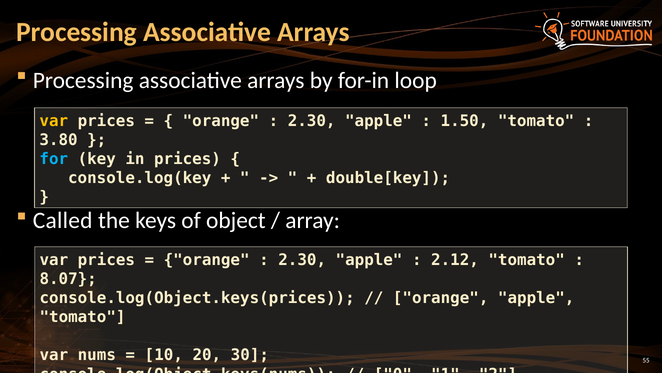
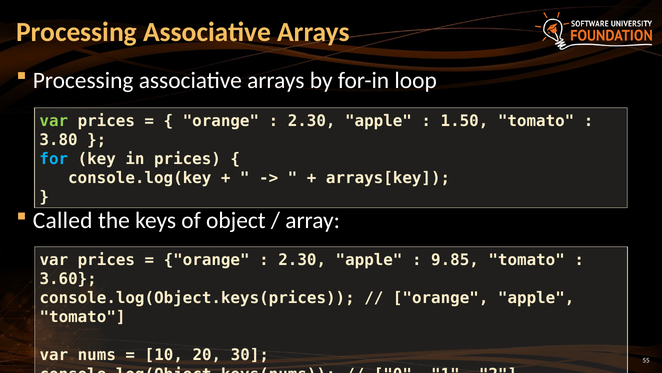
var colour: yellow -> light green (54, 121)
double[key: double[key -> arrays[key (388, 178)
2.12: 2.12 -> 9.85 (455, 260)
8.07: 8.07 -> 3.60 (68, 279)
